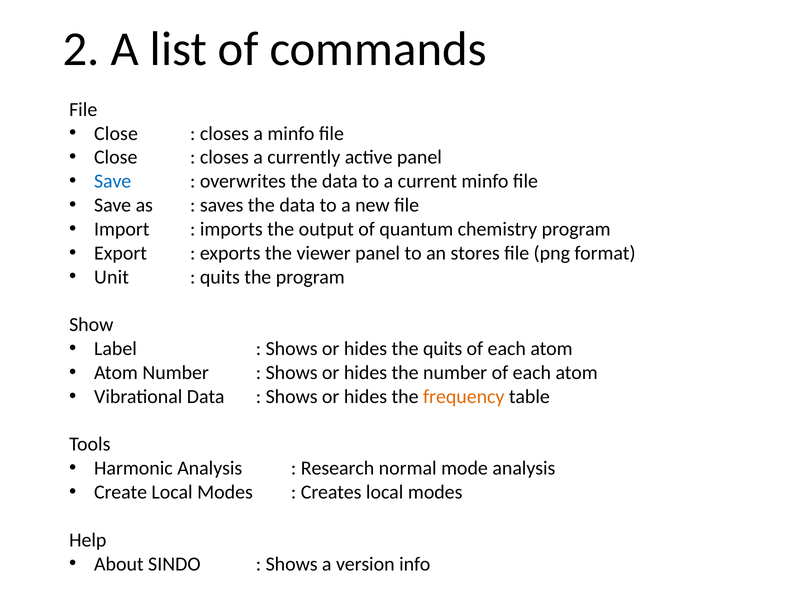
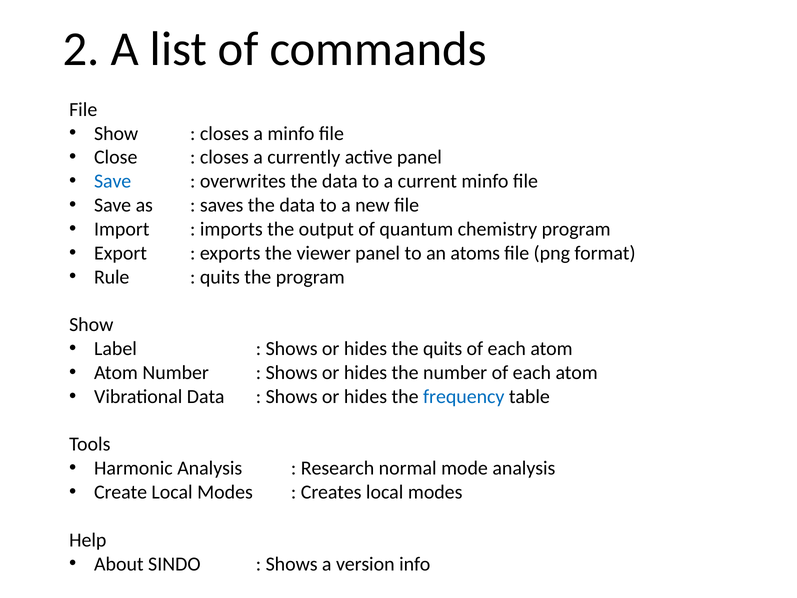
Close: Close -> Show (116, 133)
stores: stores -> atoms (475, 253)
Unit: Unit -> Rule (112, 277)
frequency colour: orange -> blue (464, 396)
